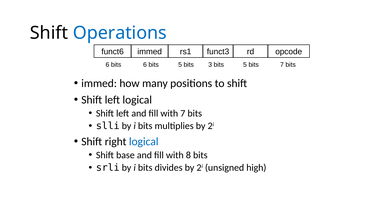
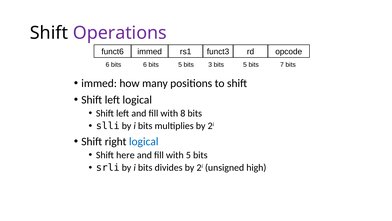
Operations colour: blue -> purple (120, 33)
with 7: 7 -> 8 (183, 113)
base: base -> here (125, 155)
with 8: 8 -> 5 (188, 155)
